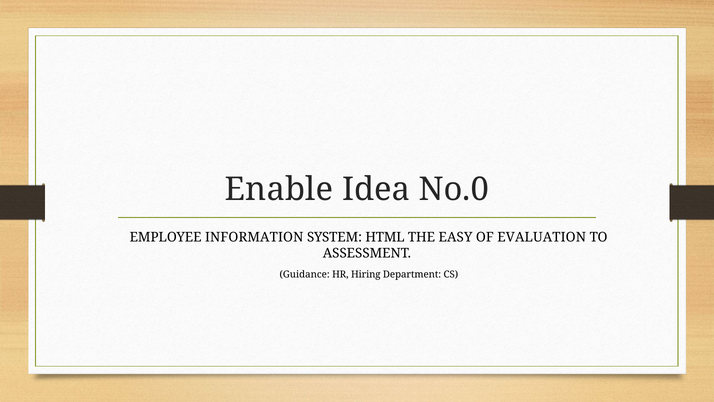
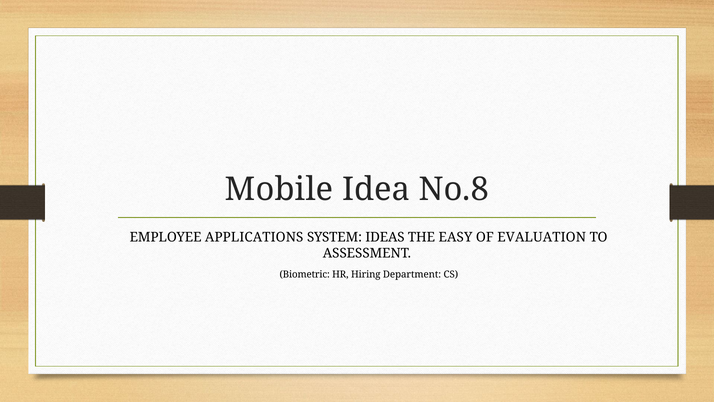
Enable: Enable -> Mobile (279, 189)
No.0: No.0 -> No.8 (454, 189)
INFORMATION: INFORMATION -> APPLICATIONS (254, 237)
HTML: HTML -> IDEAS (385, 237)
Guidance: Guidance -> Biometric (305, 274)
